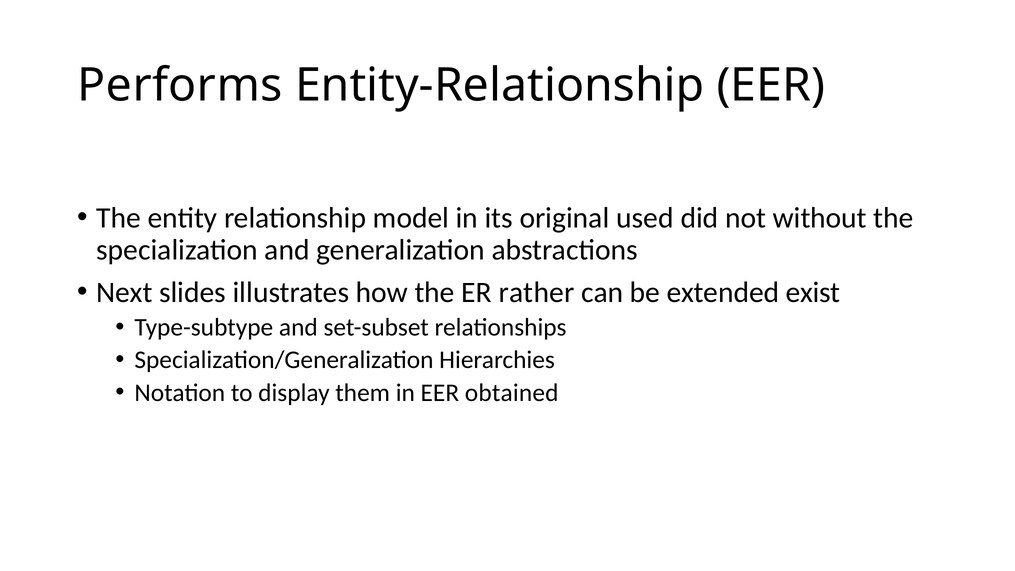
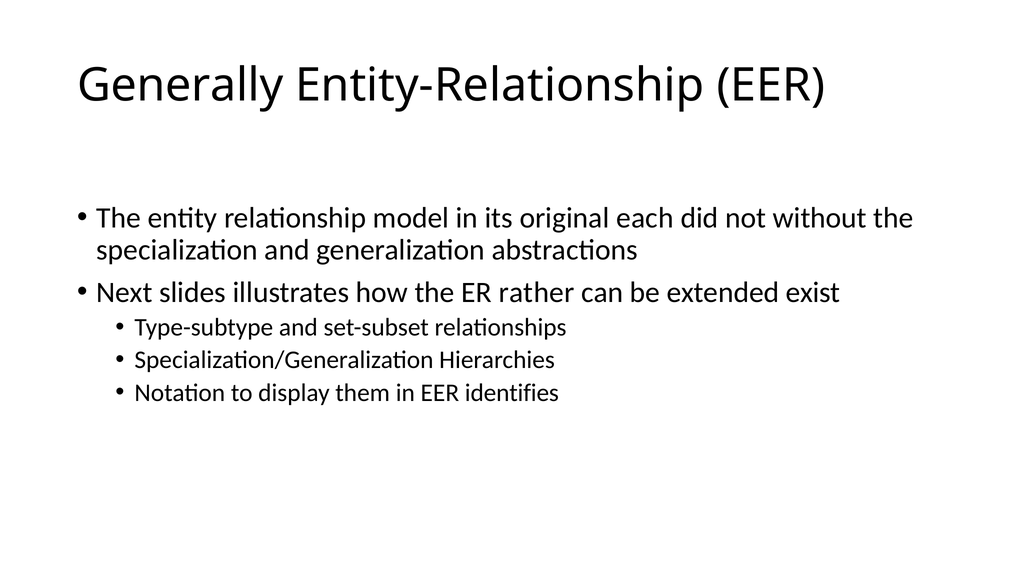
Performs: Performs -> Generally (180, 85)
used: used -> each (645, 218)
obtained: obtained -> identifies (512, 393)
